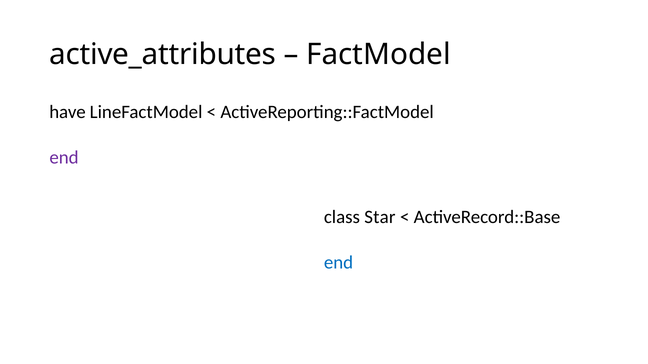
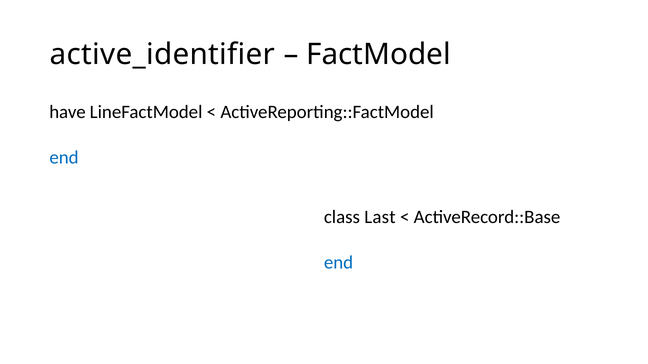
active_attributes: active_attributes -> active_identifier (162, 54)
end colour: purple -> blue (64, 158)
Star: Star -> Last (380, 217)
